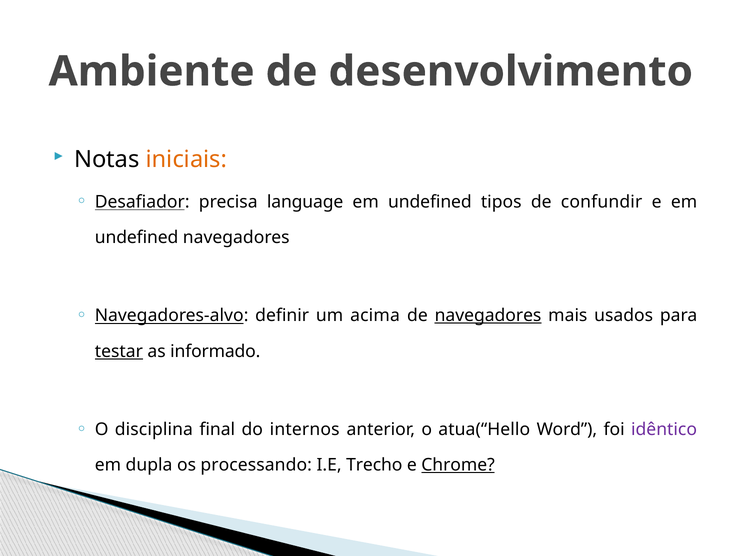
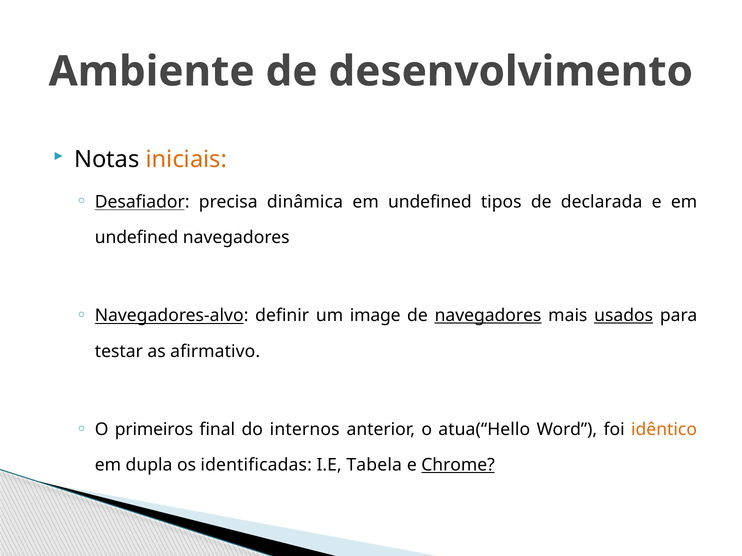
language: language -> dinâmica (305, 202)
confundir: confundir -> declarada (602, 202)
acima: acima -> image (375, 316)
usados underline: none -> present (624, 316)
testar underline: present -> none (119, 352)
informado: informado -> afirmativo (215, 352)
disciplina: disciplina -> primeiros (154, 430)
idêntico colour: purple -> orange (664, 430)
processando: processando -> identificadas (256, 466)
Trecho: Trecho -> Tabela (374, 466)
